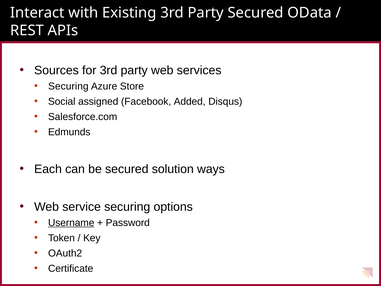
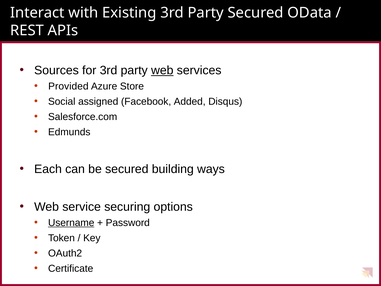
web underline: none -> present (162, 70)
Securing: Securing -> Provided (68, 86)
solution: solution -> building (173, 169)
